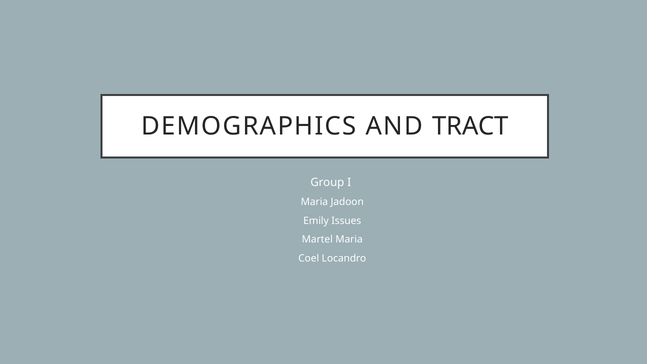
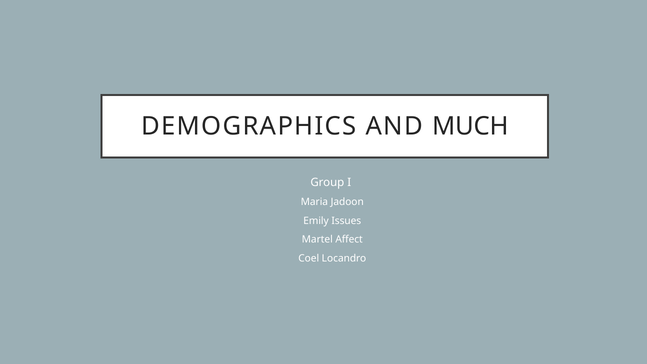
TRACT: TRACT -> MUCH (471, 126)
Martel Maria: Maria -> Affect (349, 240)
